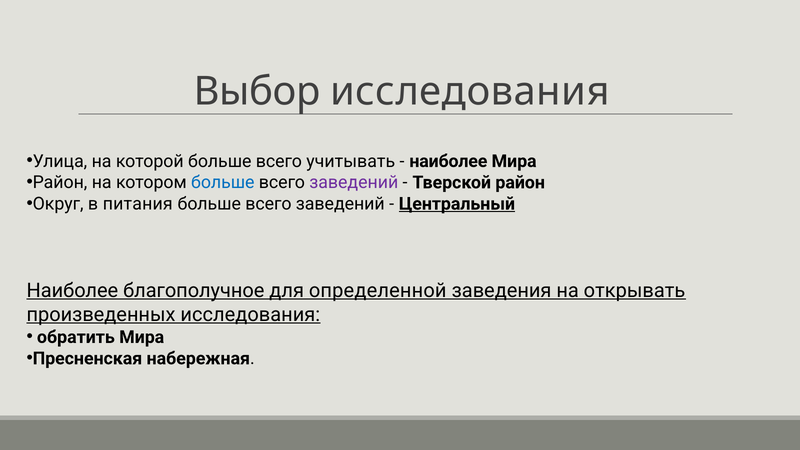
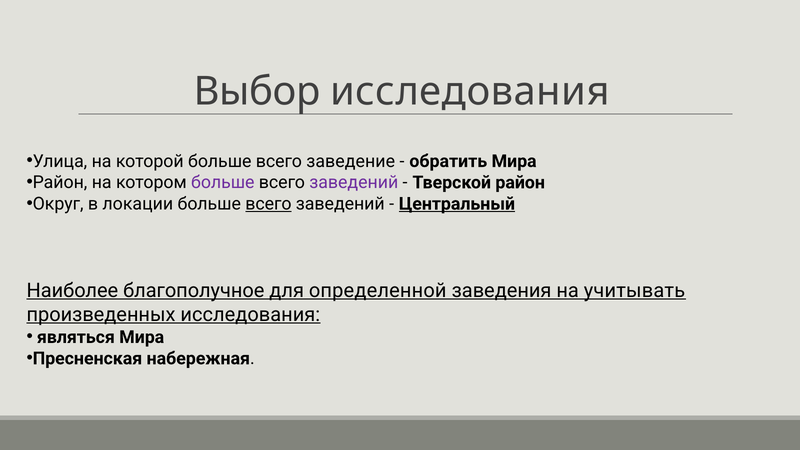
учитывать: учитывать -> заведение (351, 161)
наиболее: наиболее -> обратить (448, 161)
больше colour: blue -> purple (223, 182)
питания: питания -> локации (138, 204)
всего underline: none -> present (268, 204)
открывать: открывать -> учитывать (634, 291)
обратить: обратить -> являться (76, 337)
